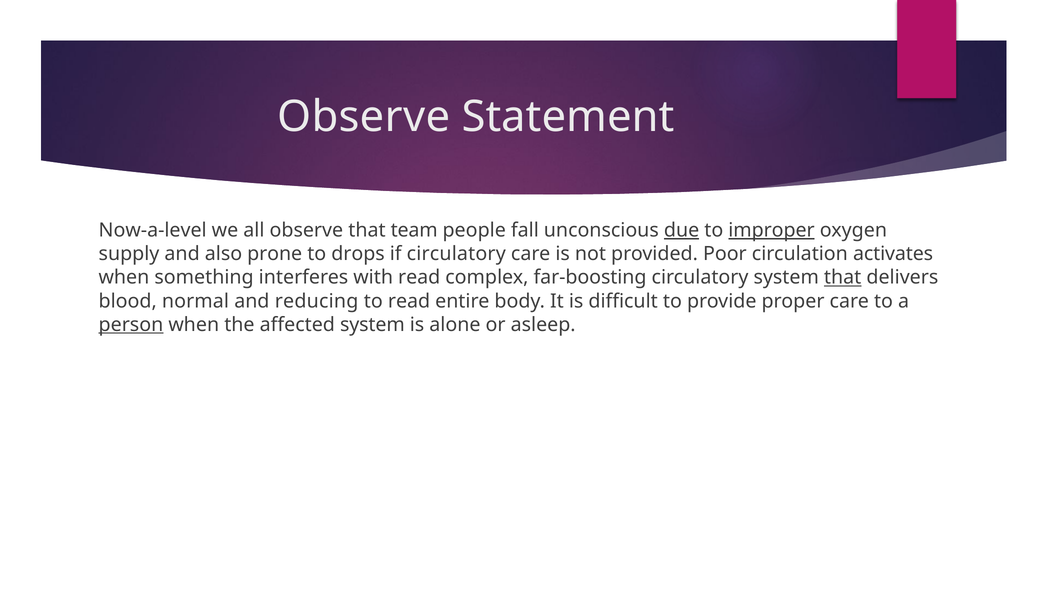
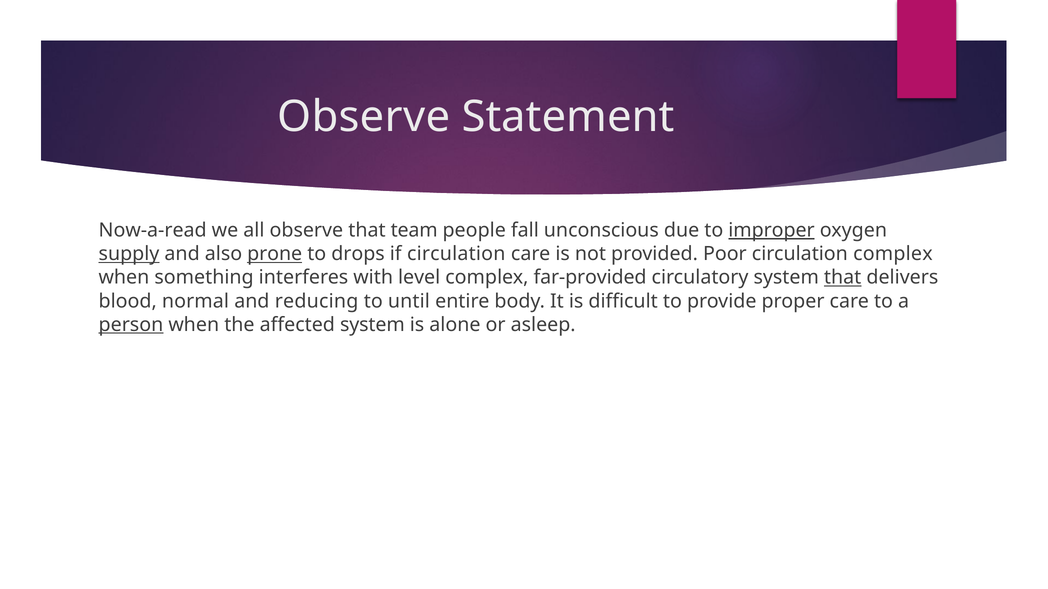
Now-a-level: Now-a-level -> Now-a-read (153, 231)
due underline: present -> none (682, 231)
supply underline: none -> present (129, 254)
prone underline: none -> present (275, 254)
if circulatory: circulatory -> circulation (456, 254)
circulation activates: activates -> complex (893, 254)
with read: read -> level (419, 278)
far-boosting: far-boosting -> far-provided (590, 278)
to read: read -> until (409, 301)
